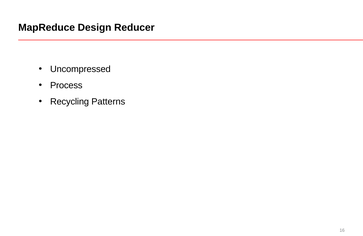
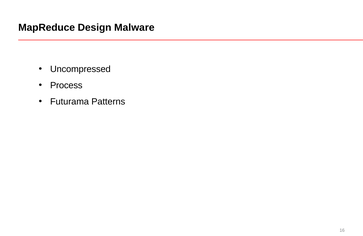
Reducer: Reducer -> Malware (134, 28)
Recycling: Recycling -> Futurama (70, 102)
